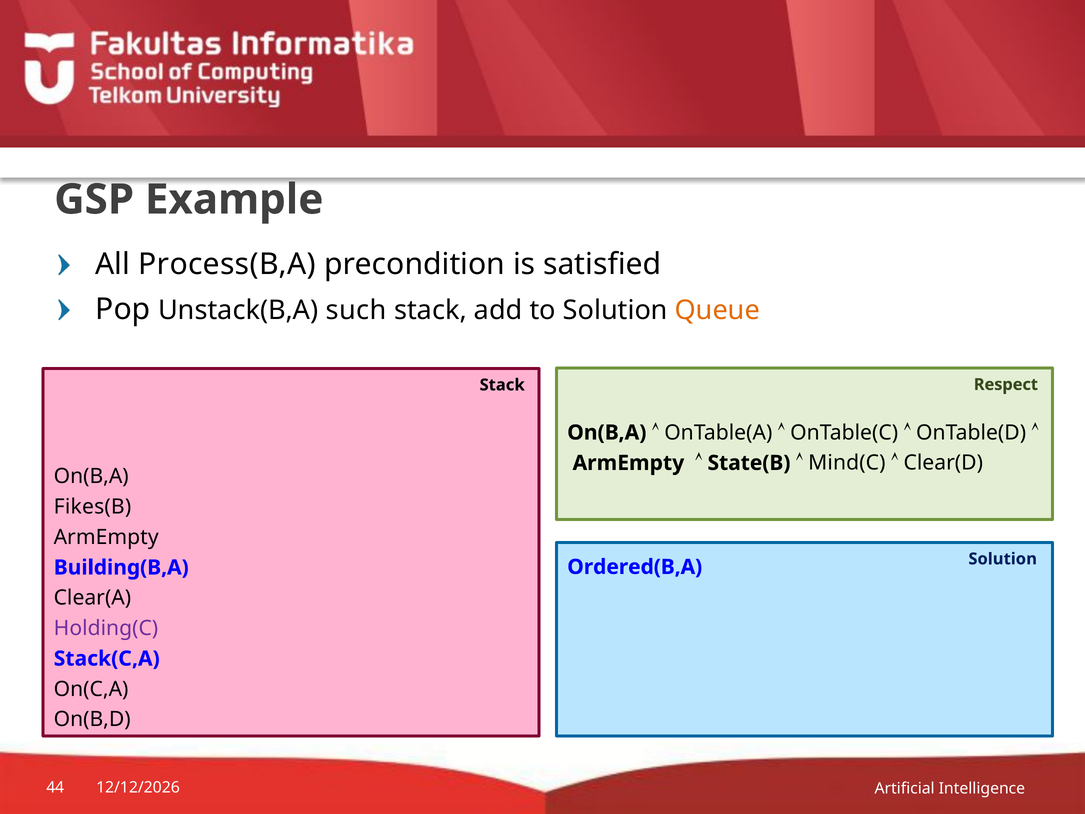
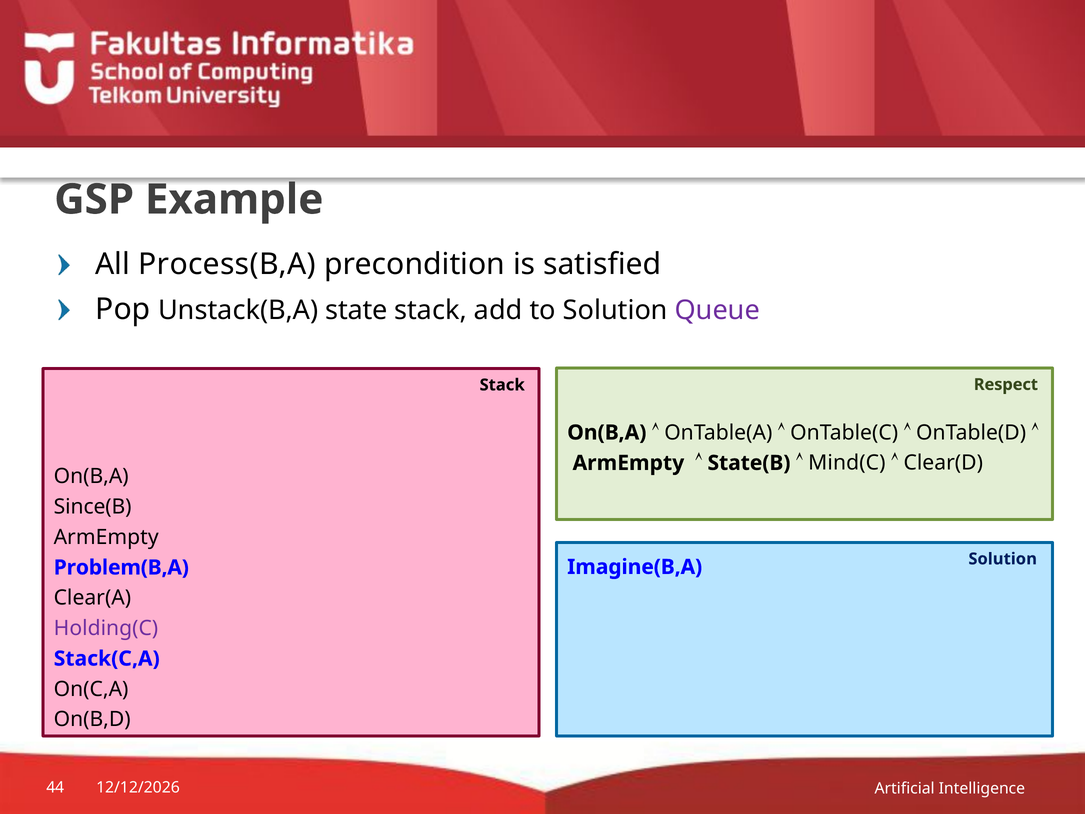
such: such -> state (356, 310)
Queue colour: orange -> purple (717, 310)
Fikes(B: Fikes(B -> Since(B (93, 507)
Ordered(B,A: Ordered(B,A -> Imagine(B,A (635, 567)
Building(B,A: Building(B,A -> Problem(B,A (121, 567)
